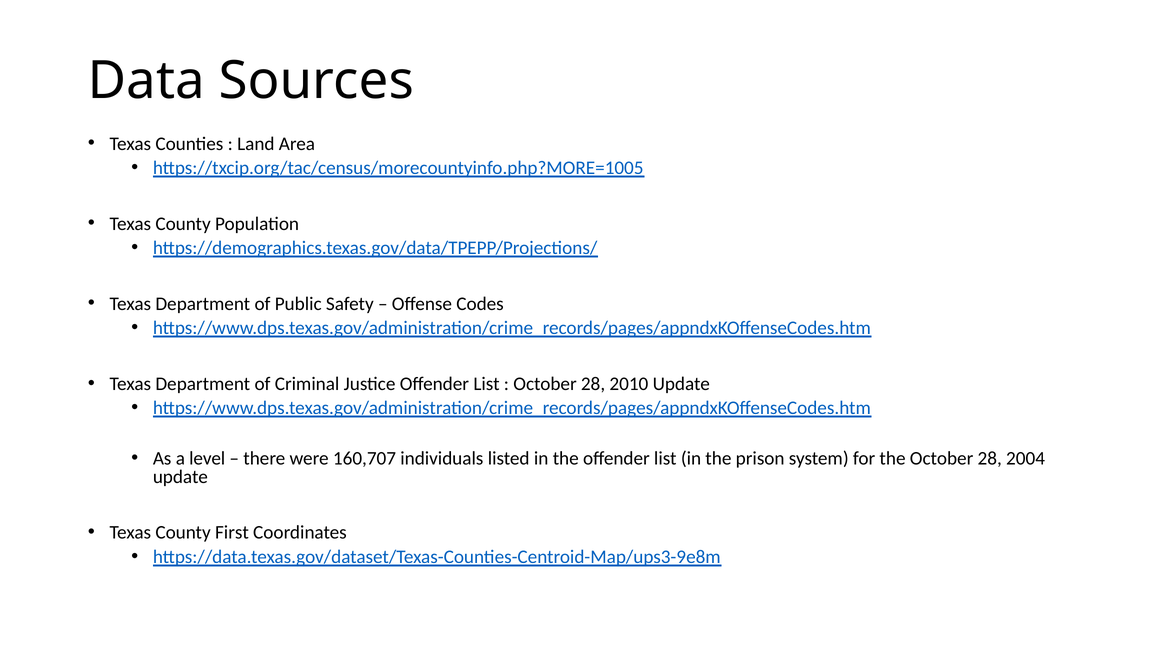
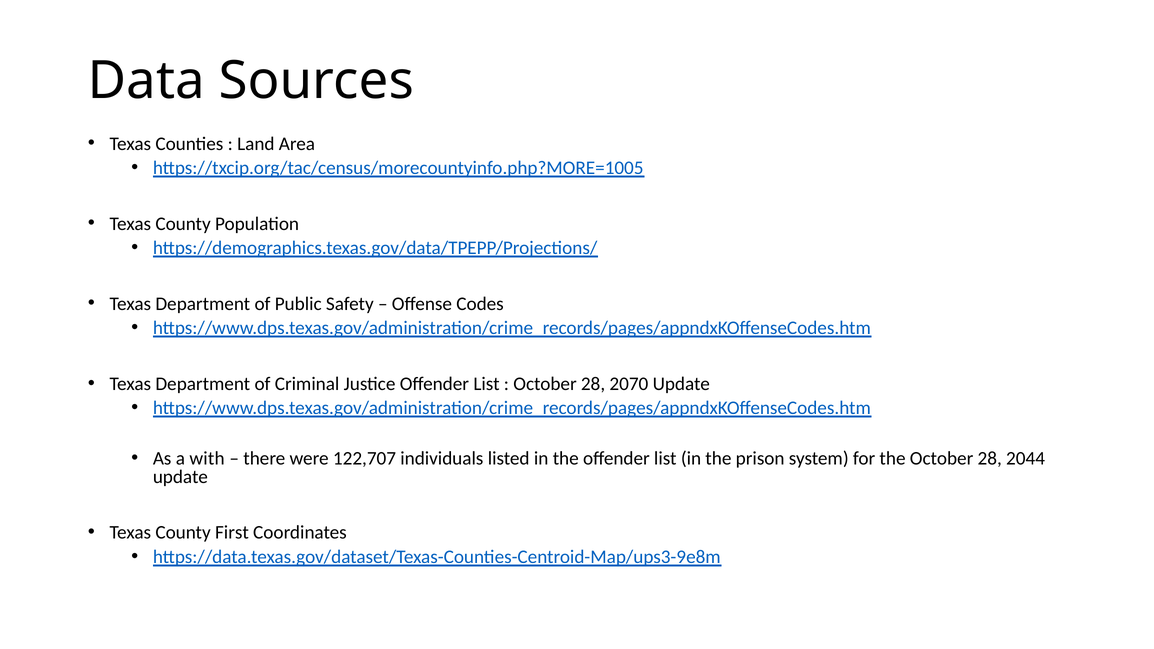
2010: 2010 -> 2070 (629, 384)
level: level -> with (207, 458)
160,707: 160,707 -> 122,707 (364, 458)
2004: 2004 -> 2044 (1026, 458)
